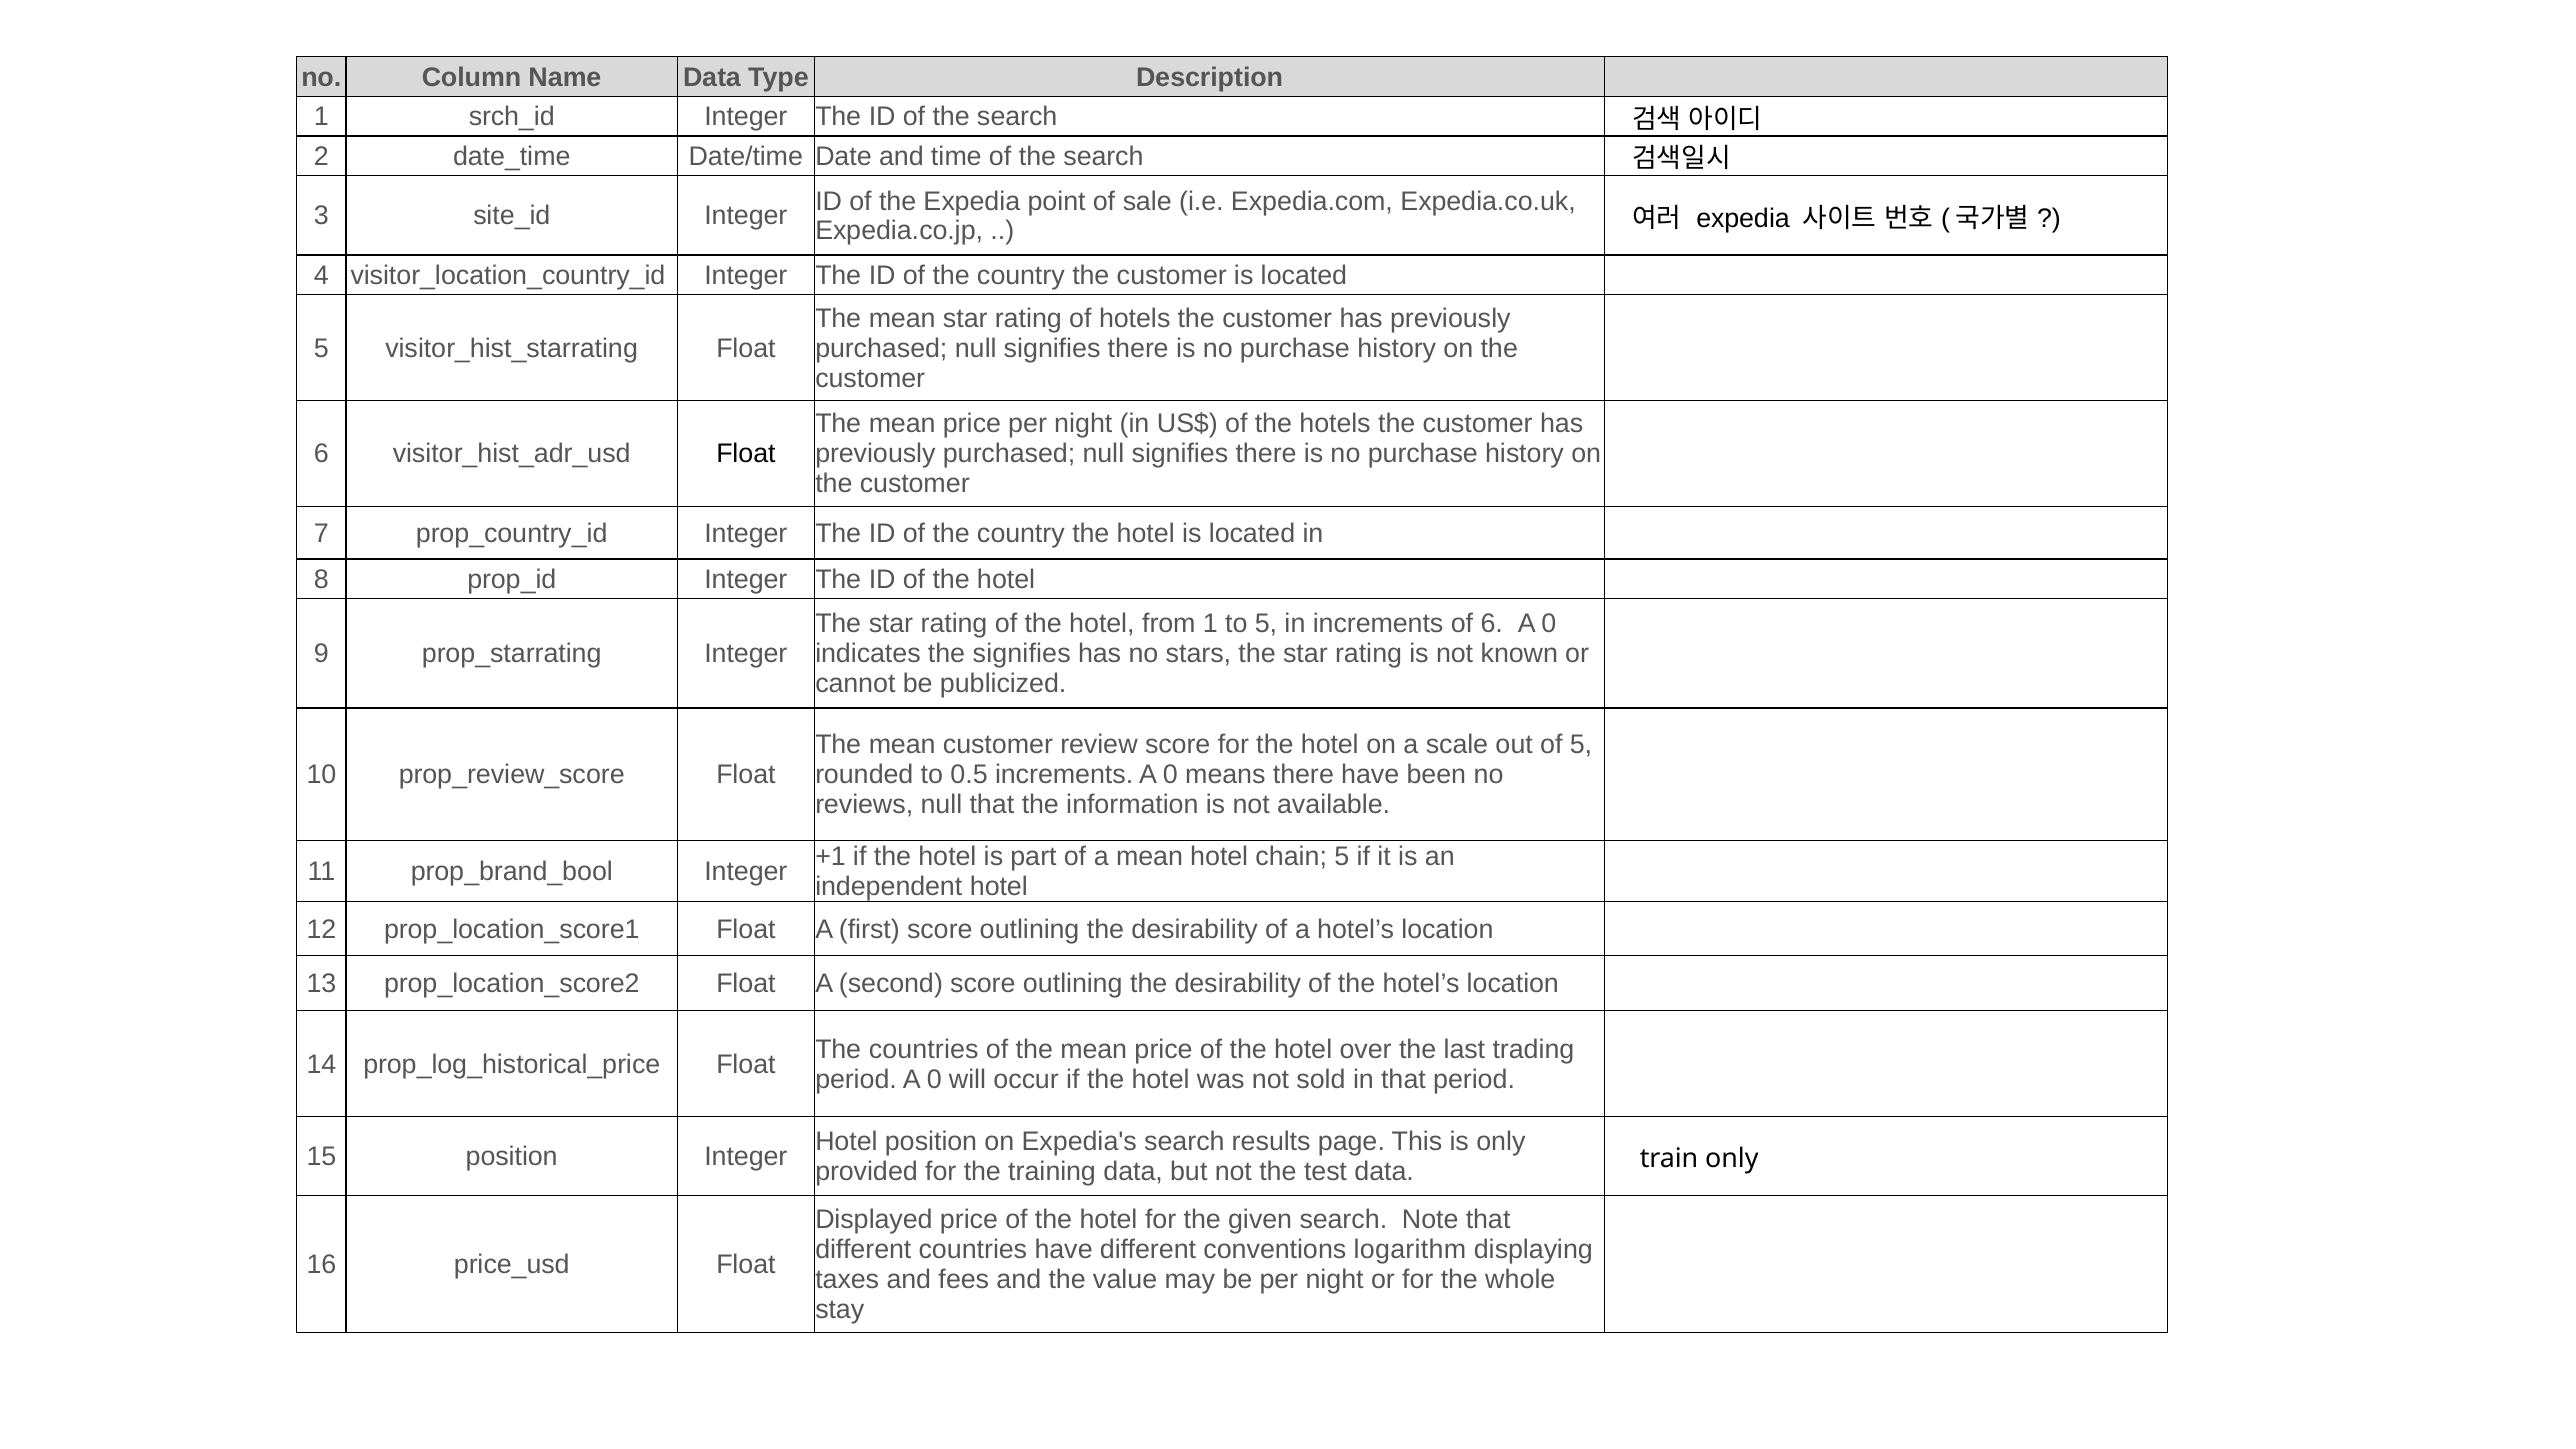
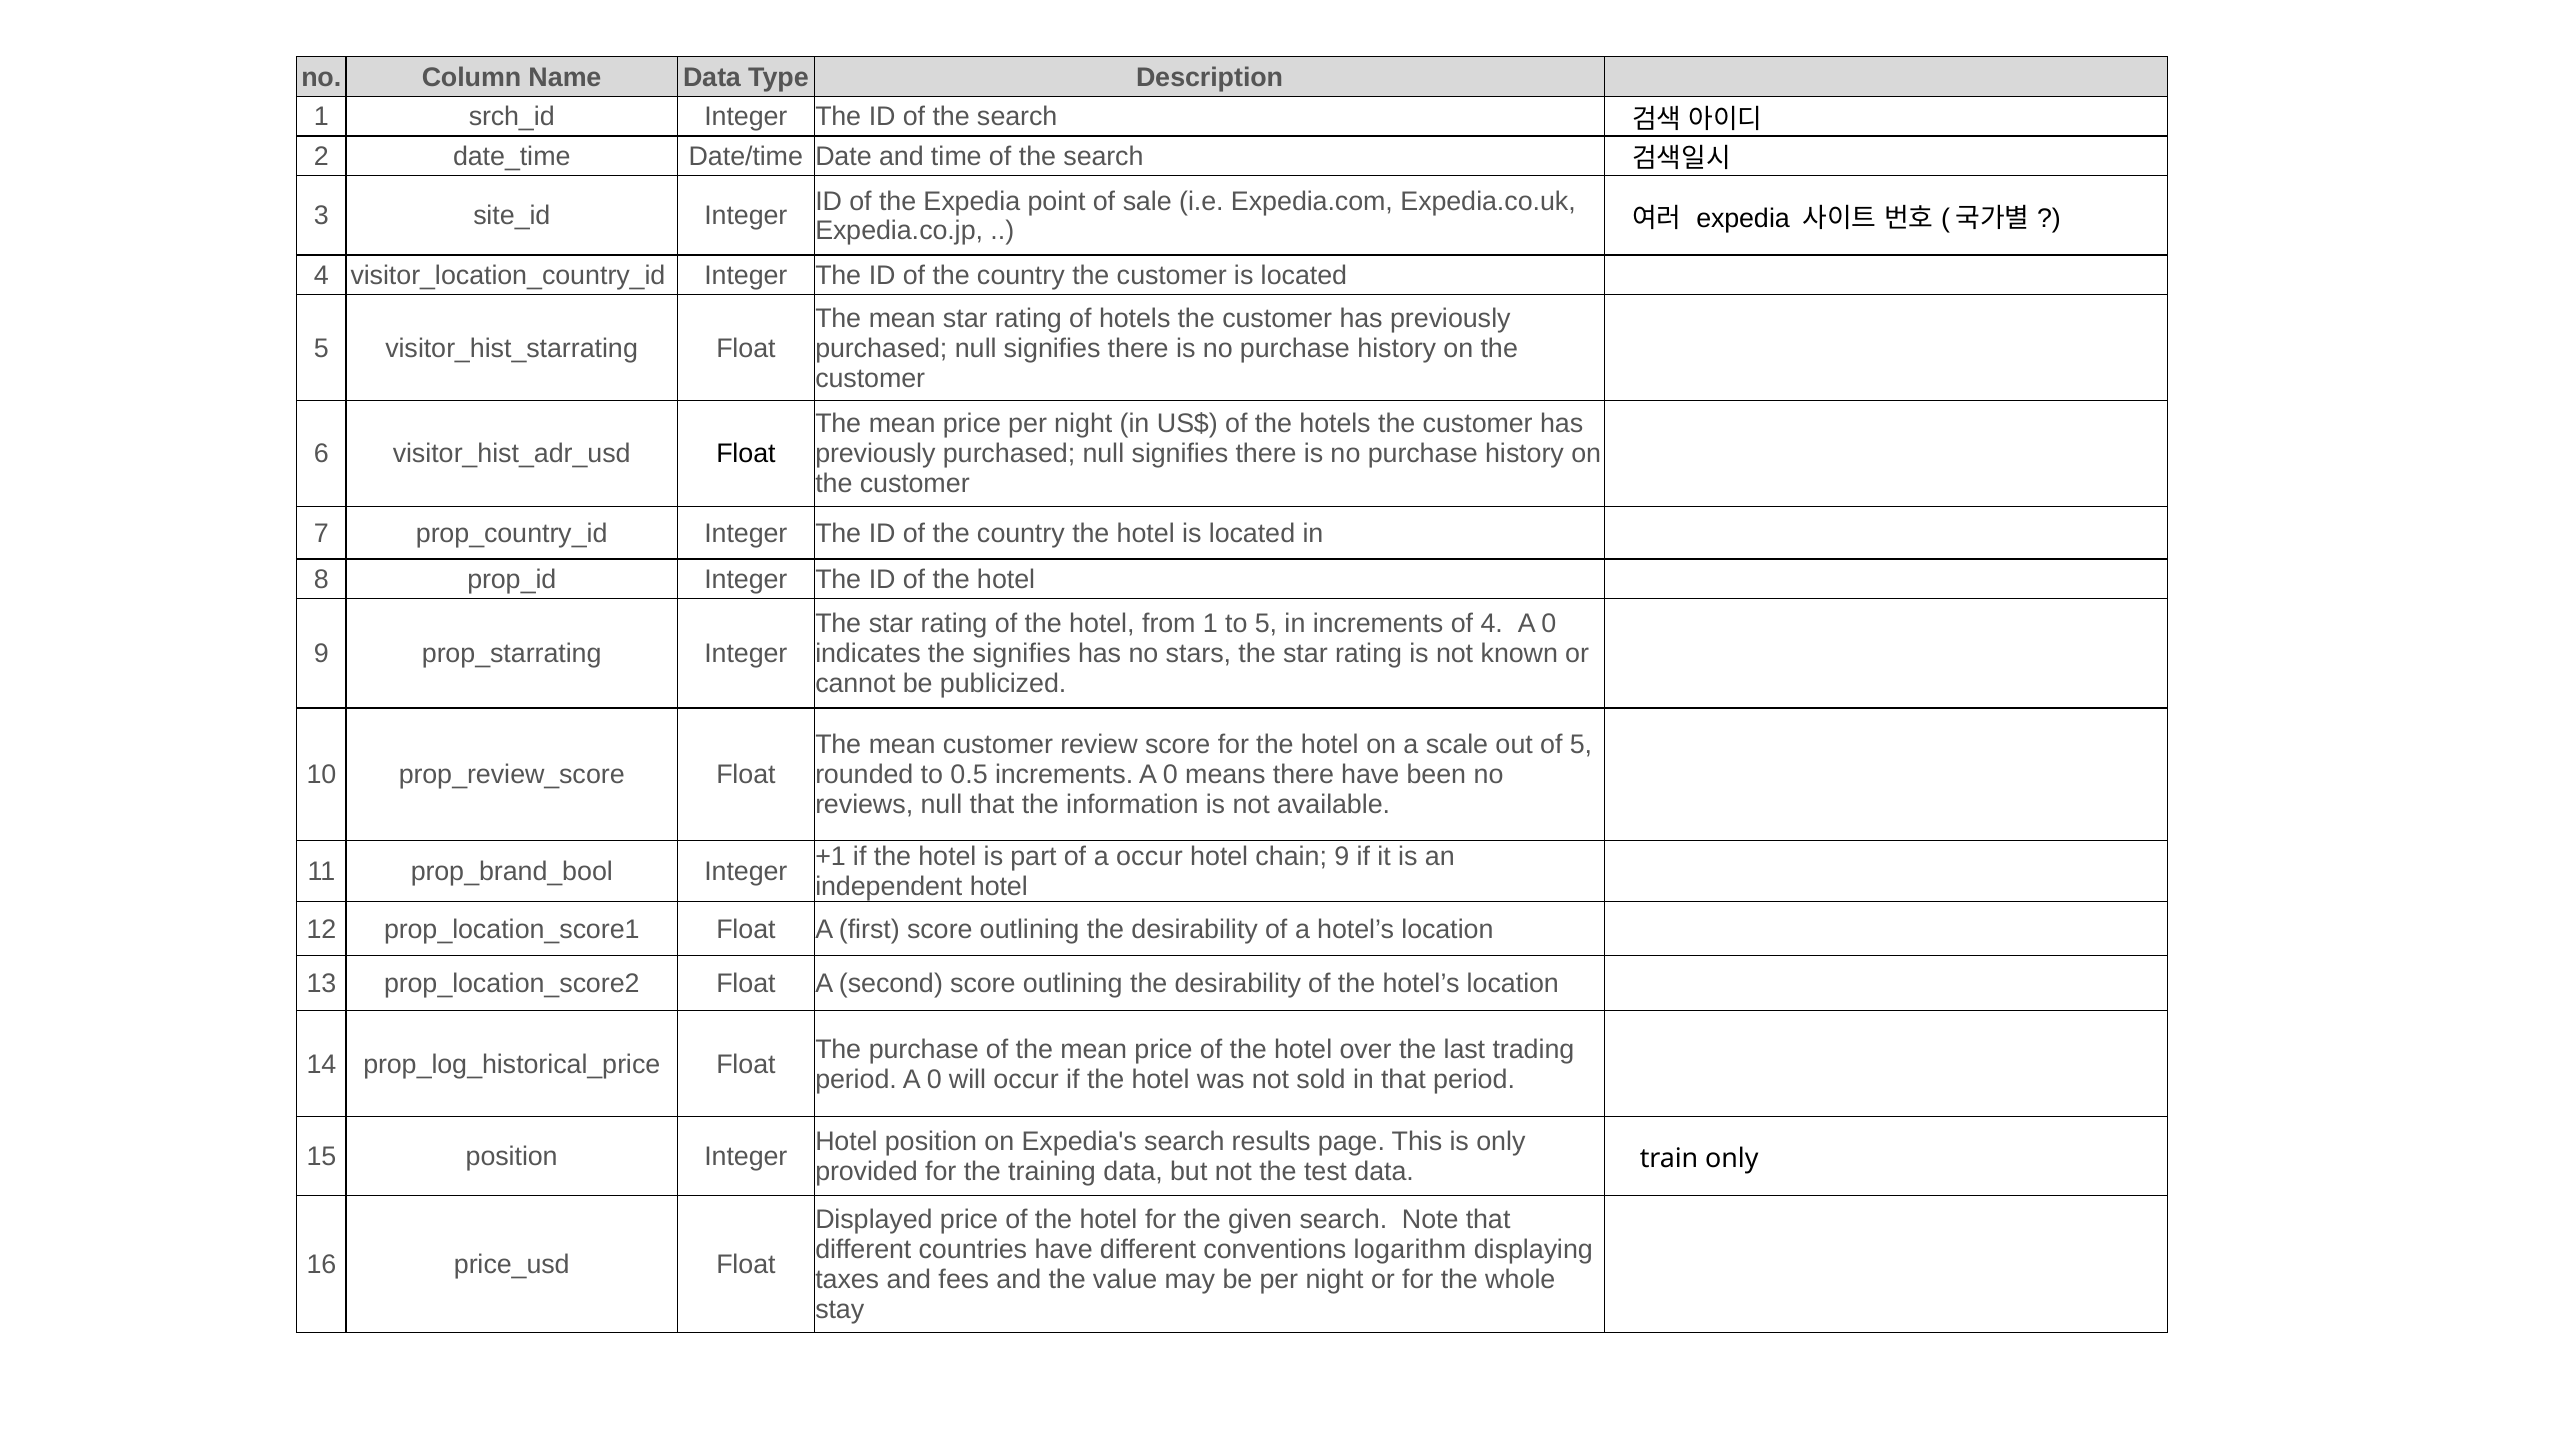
of 6: 6 -> 4 (1492, 624)
a mean: mean -> occur (1149, 857)
chain 5: 5 -> 9 (1342, 857)
The countries: countries -> purchase (924, 1049)
